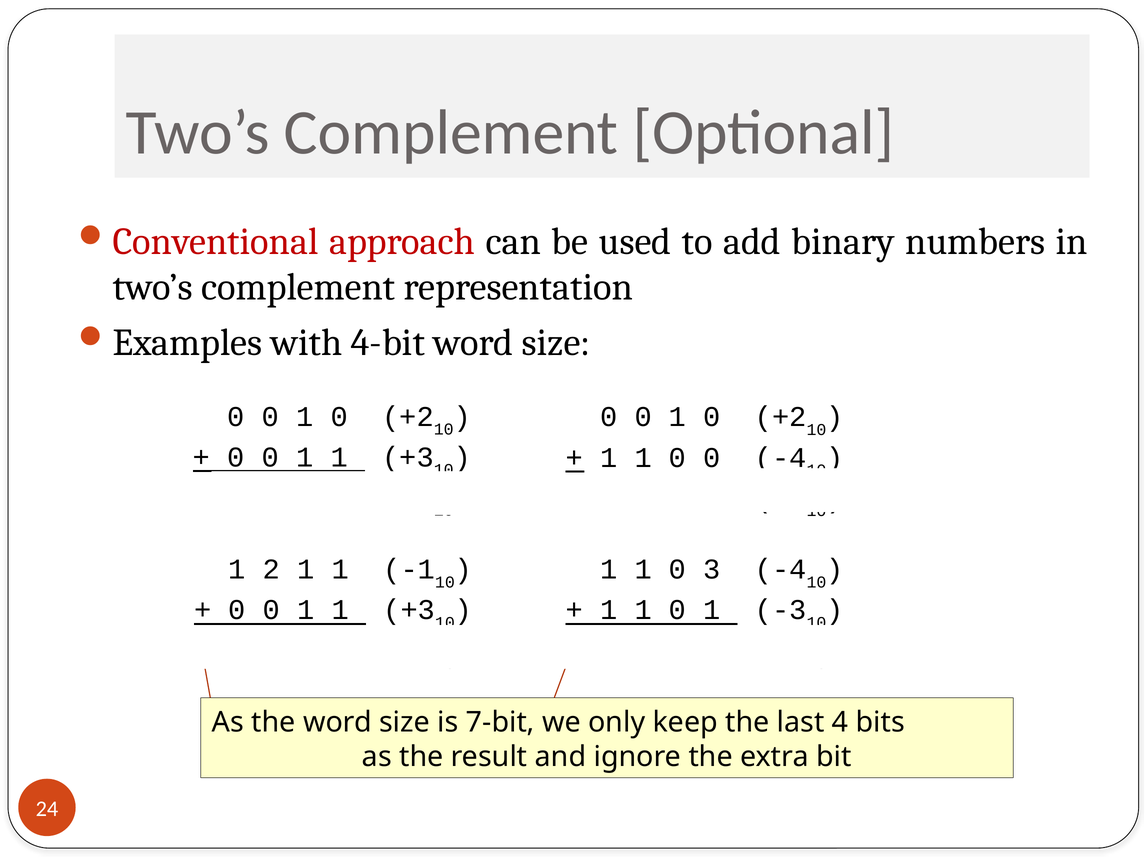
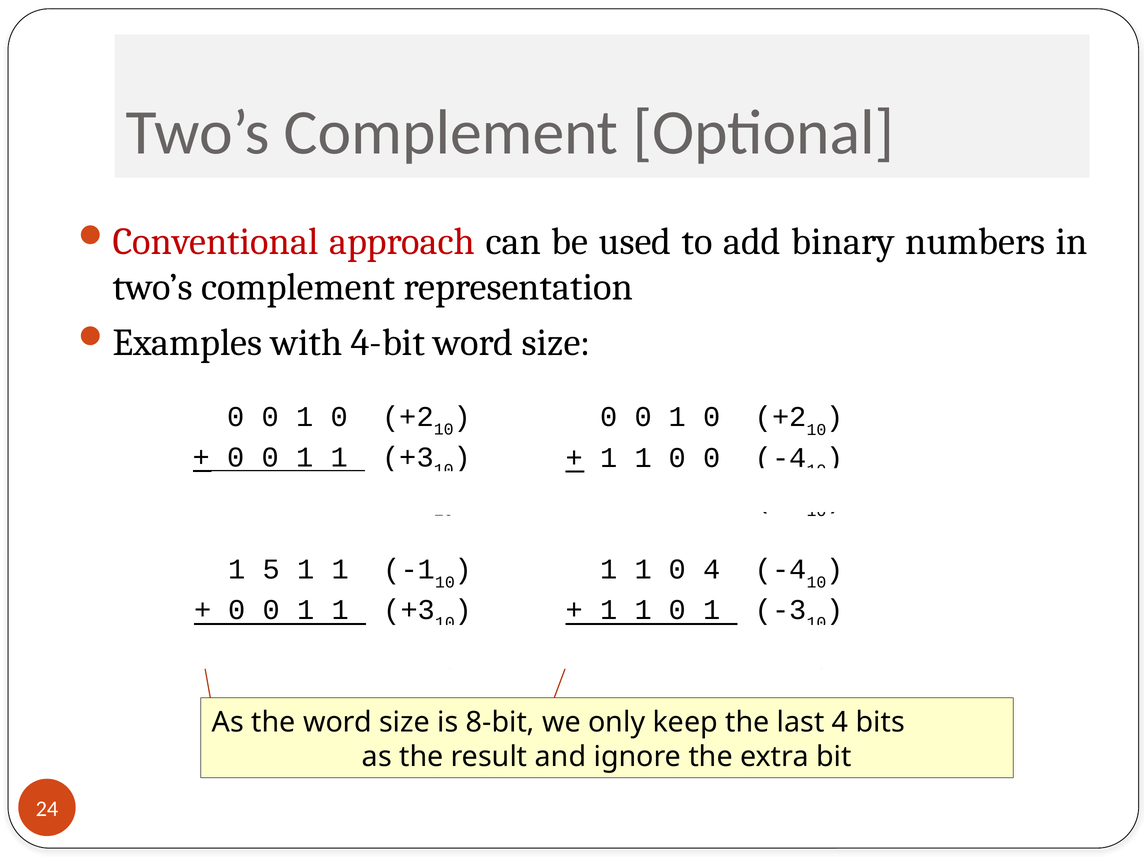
2: 2 -> 5 (272, 570)
0 3: 3 -> 4 (712, 570)
7-bit: 7-bit -> 8-bit (500, 723)
